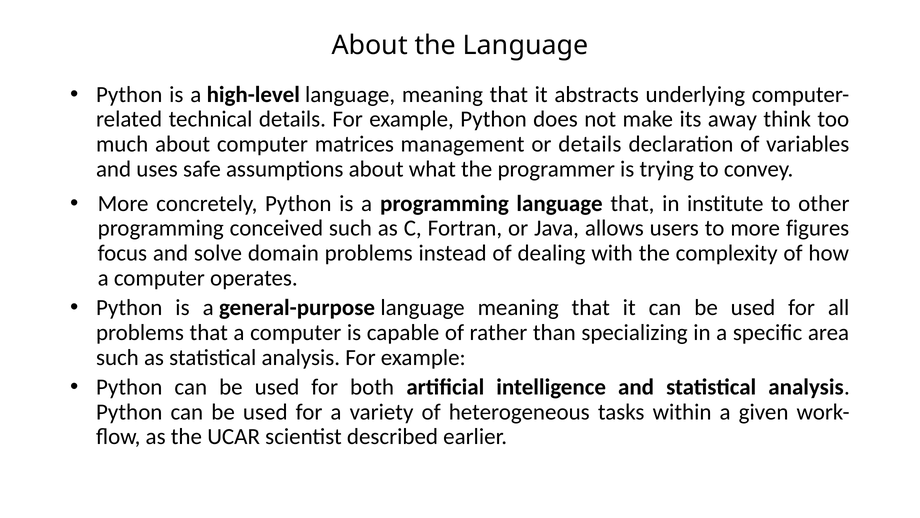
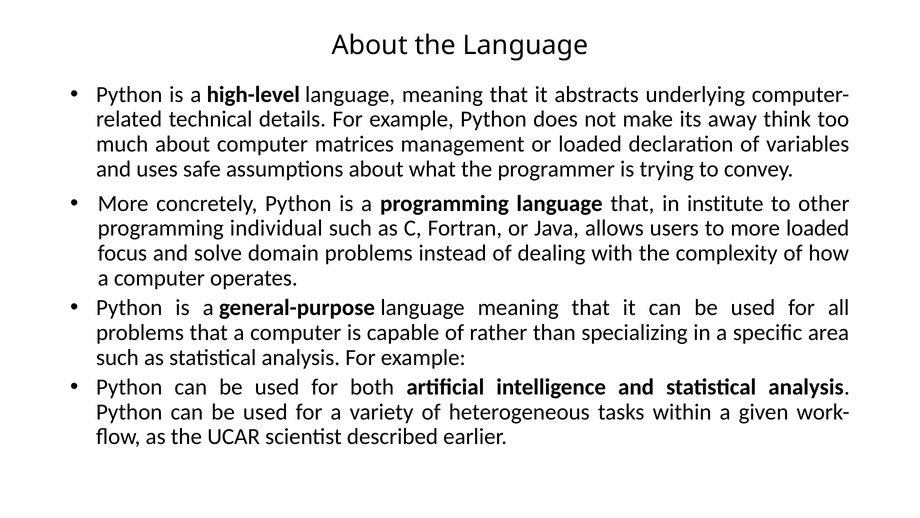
or details: details -> loaded (590, 144)
conceived: conceived -> individual (276, 228)
more figures: figures -> loaded (818, 228)
